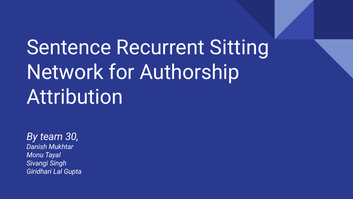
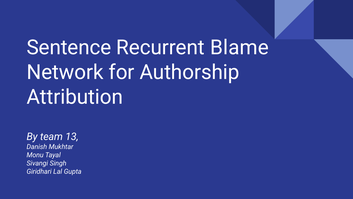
Sitting: Sitting -> Blame (239, 47)
30: 30 -> 13 (72, 136)
